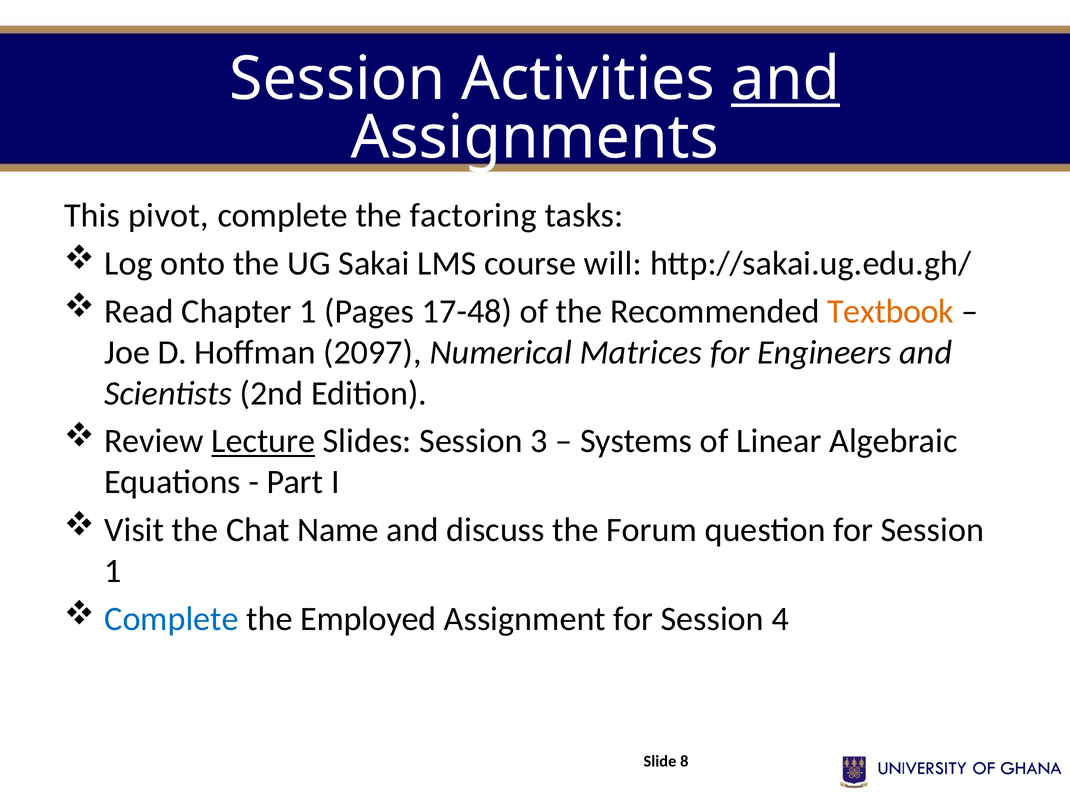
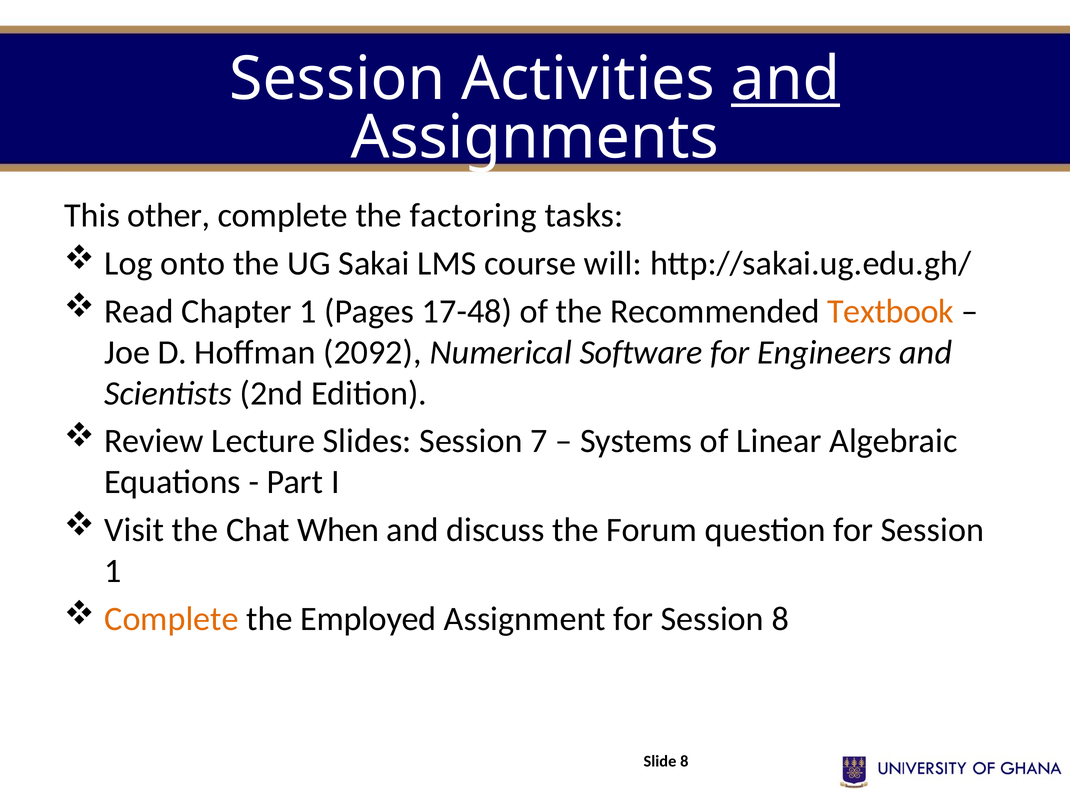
pivot: pivot -> other (169, 215)
2097: 2097 -> 2092 (372, 352)
Matrices: Matrices -> Software (641, 352)
Lecture underline: present -> none (263, 441)
3: 3 -> 7 (539, 441)
Name: Name -> When (338, 530)
Complete colour: blue -> orange (171, 619)
Session 4: 4 -> 8 (780, 619)
